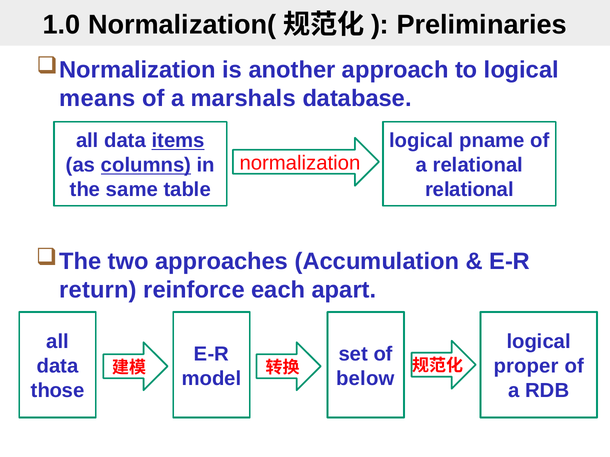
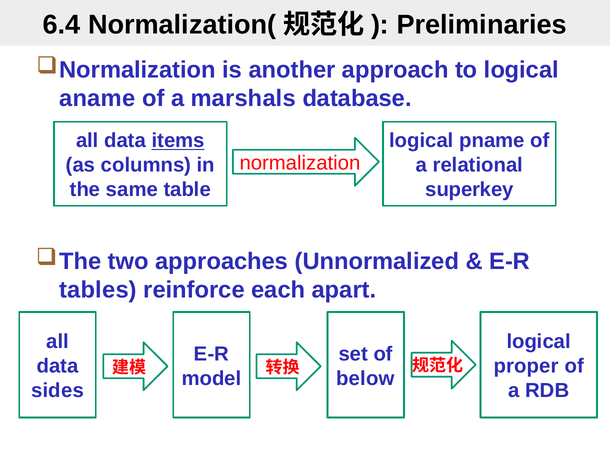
1.0: 1.0 -> 6.4 (62, 25)
means: means -> aname (97, 99)
columns underline: present -> none (146, 165)
relational: relational -> superkey (469, 190)
Accumulation: Accumulation -> Unnormalized (377, 262)
return: return -> tables (98, 290)
those: those -> sides (57, 391)
